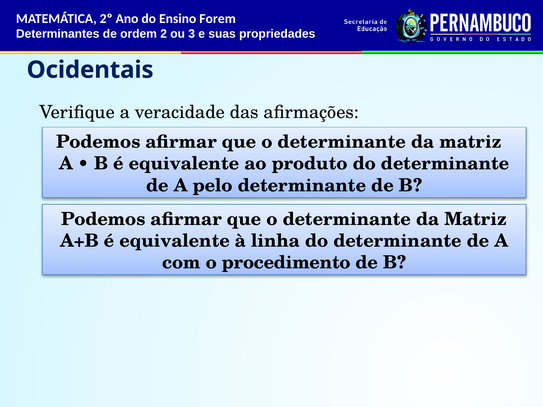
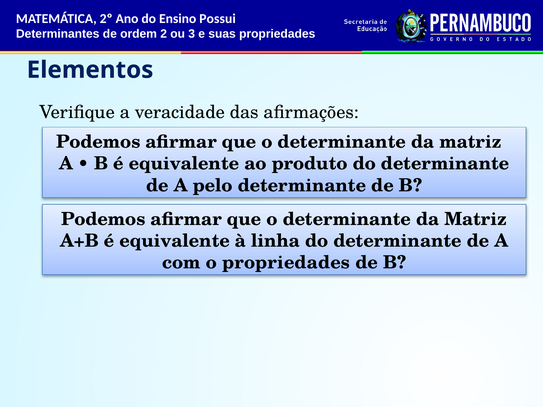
Forem: Forem -> Possui (218, 19)
Ocidentais: Ocidentais -> Elementos (90, 70)
o procedimento: procedimento -> propriedades (286, 263)
